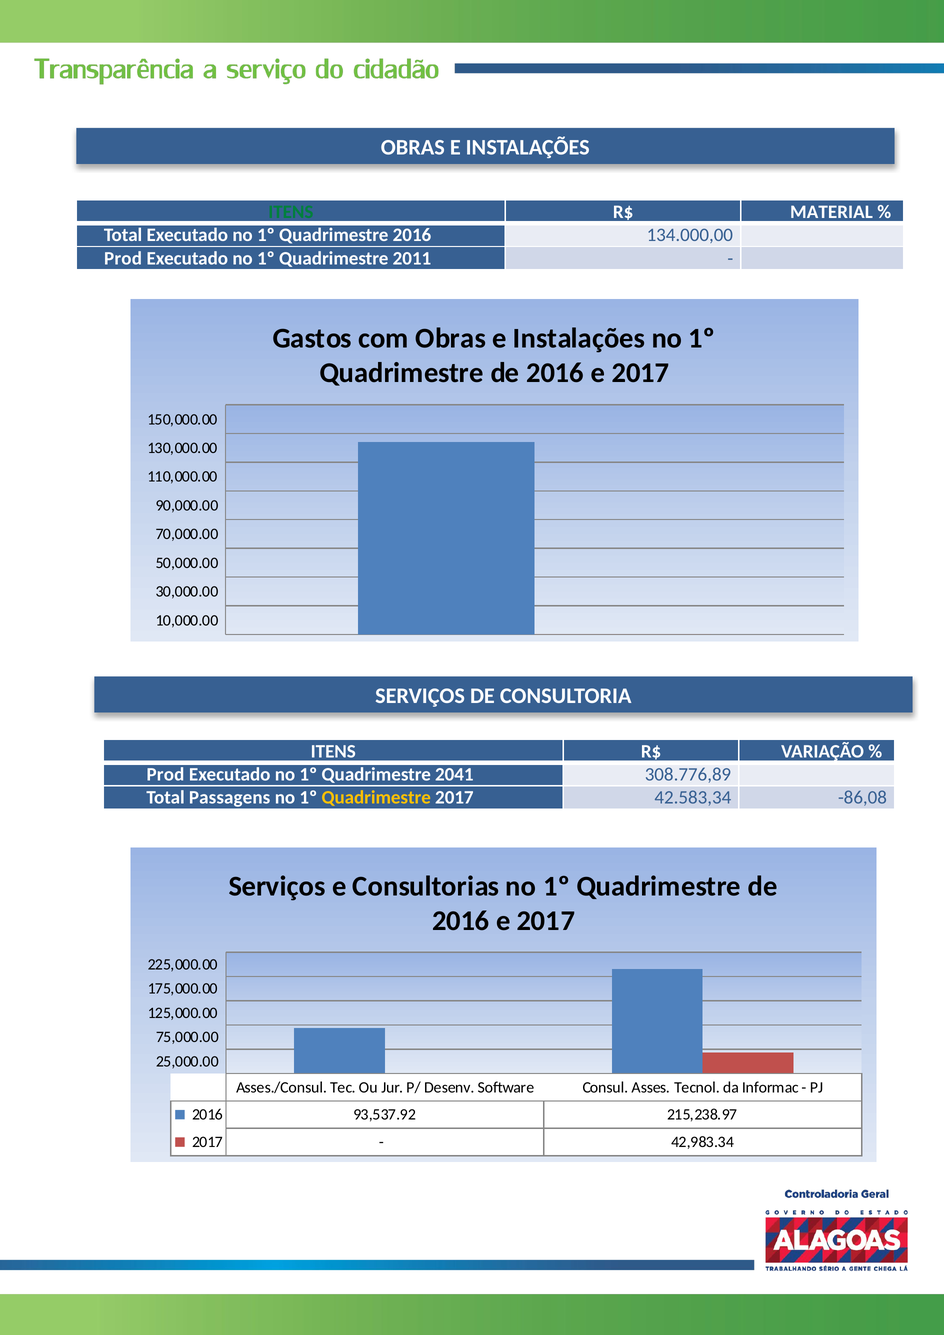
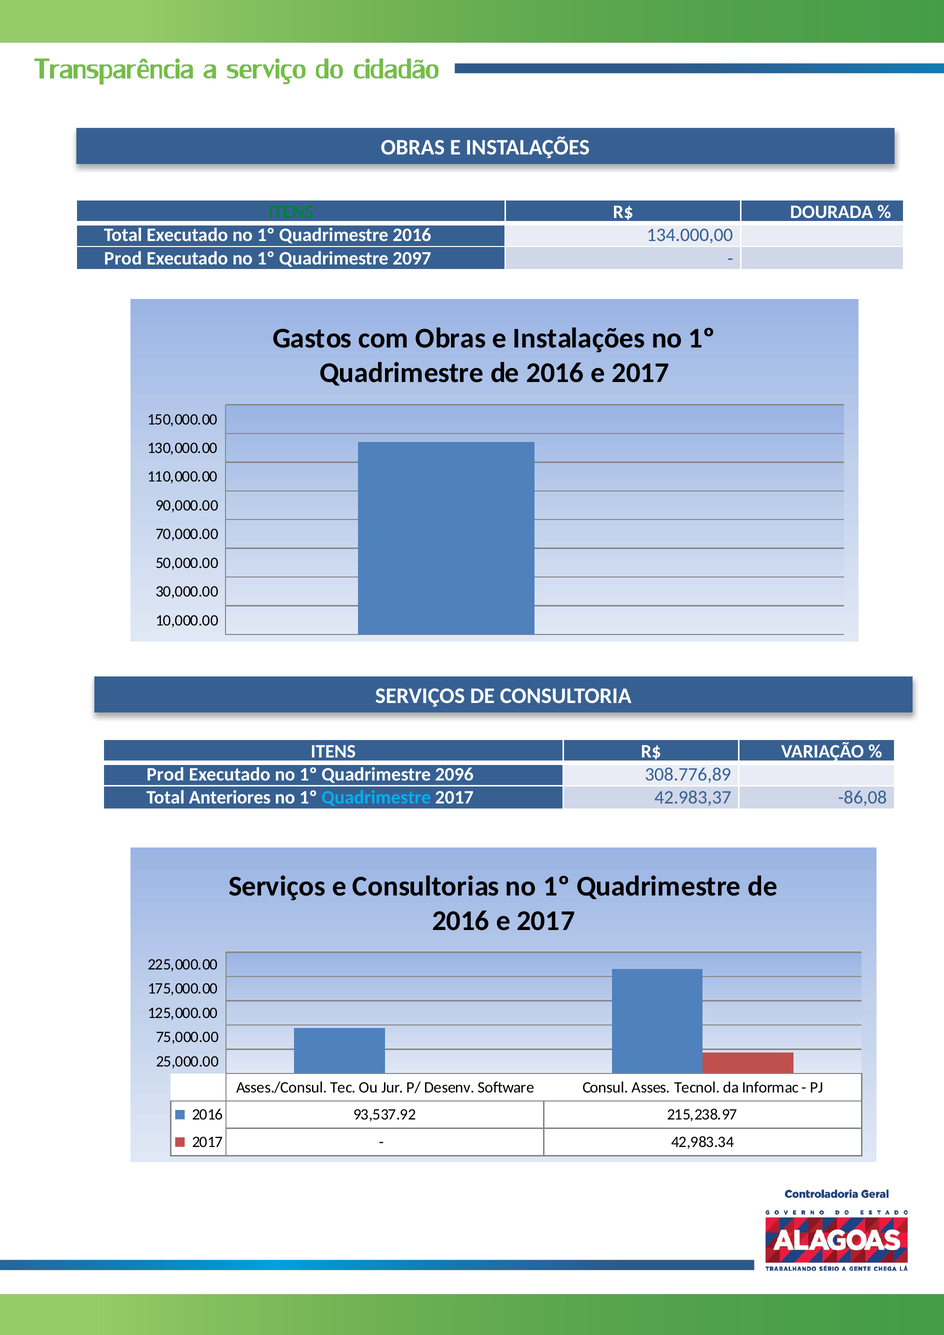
MATERIAL: MATERIAL -> DOURADA (832, 212)
2011: 2011 -> 2097 (412, 258)
2041: 2041 -> 2096 (454, 775)
Passagens: Passagens -> Anteriores (230, 798)
Quadrimestre colour: yellow -> light blue (376, 798)
42.583,34: 42.583,34 -> 42.983,37 (693, 798)
